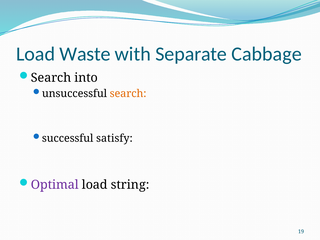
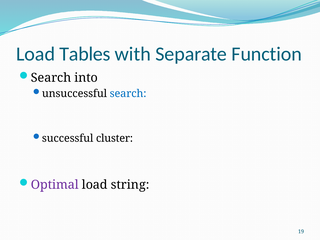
Waste: Waste -> Tables (85, 54)
Cabbage: Cabbage -> Function (267, 54)
search colour: orange -> blue (128, 94)
satisfy: satisfy -> cluster (114, 138)
